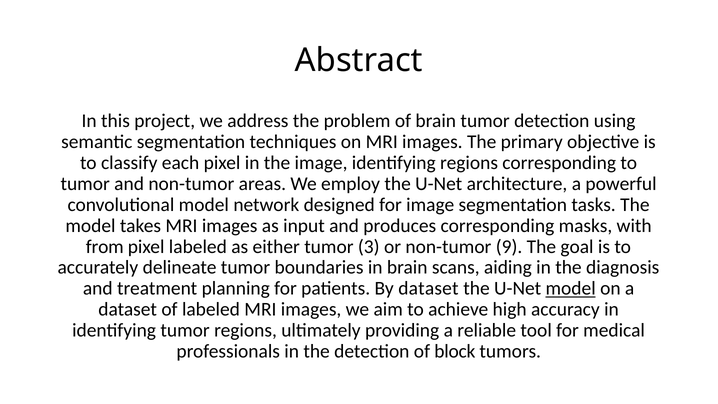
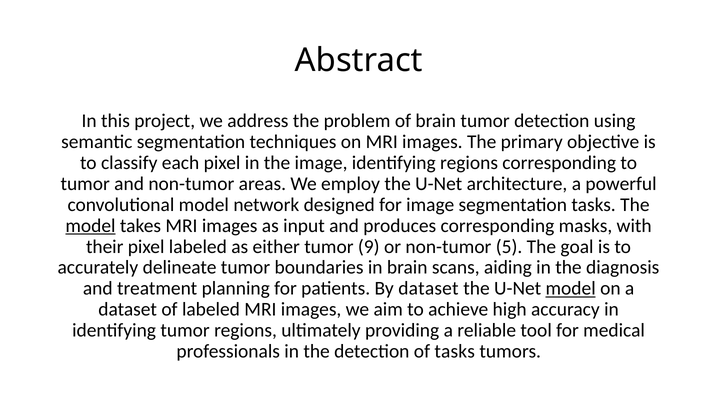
model underline: none -> present (90, 226)
from: from -> their (105, 247)
3: 3 -> 9 (369, 247)
9: 9 -> 5 (509, 247)
of block: block -> tasks (455, 351)
